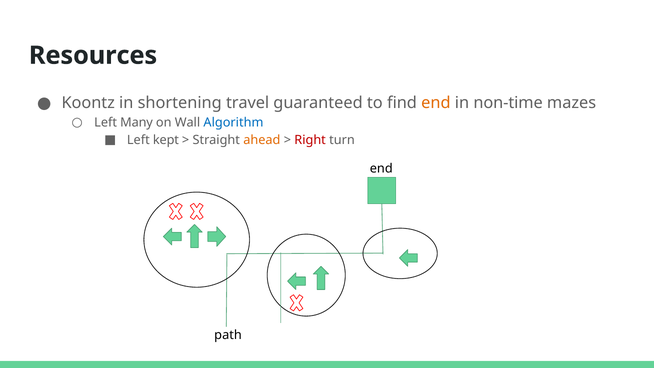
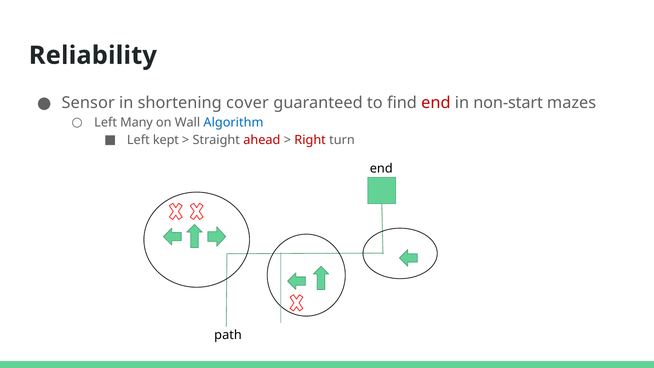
Resources: Resources -> Reliability (93, 55)
Koontz: Koontz -> Sensor (88, 103)
travel: travel -> cover (247, 103)
end colour: orange -> red (436, 103)
non-time: non-time -> non-start (508, 103)
ahead colour: orange -> red (262, 140)
